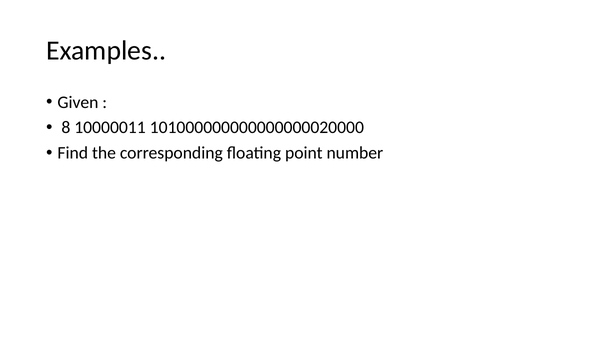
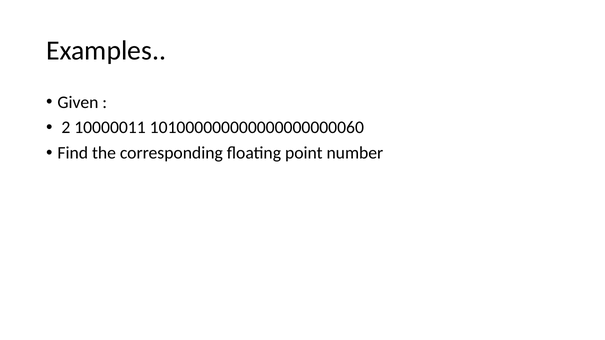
8: 8 -> 2 (66, 128)
101000000000000000020000: 101000000000000000020000 -> 101000000000000000000060 (257, 128)
